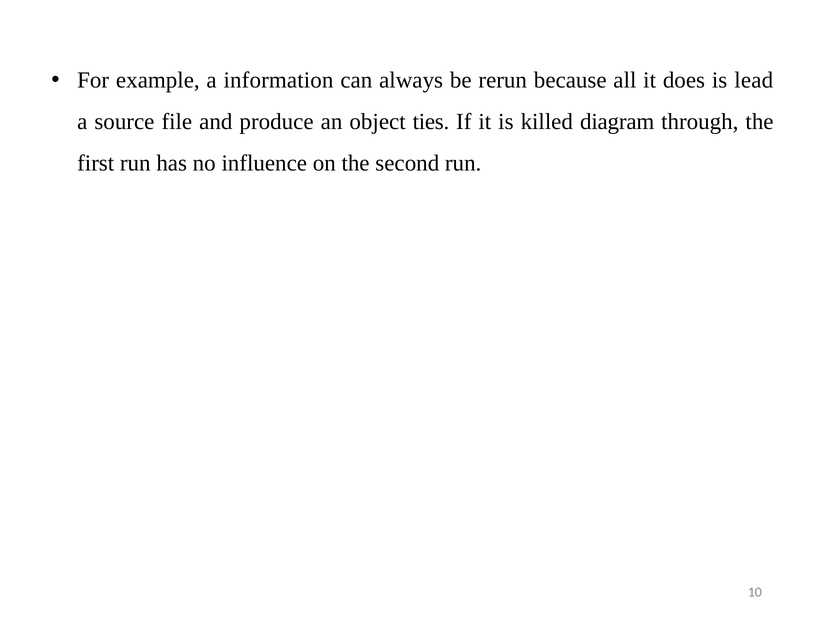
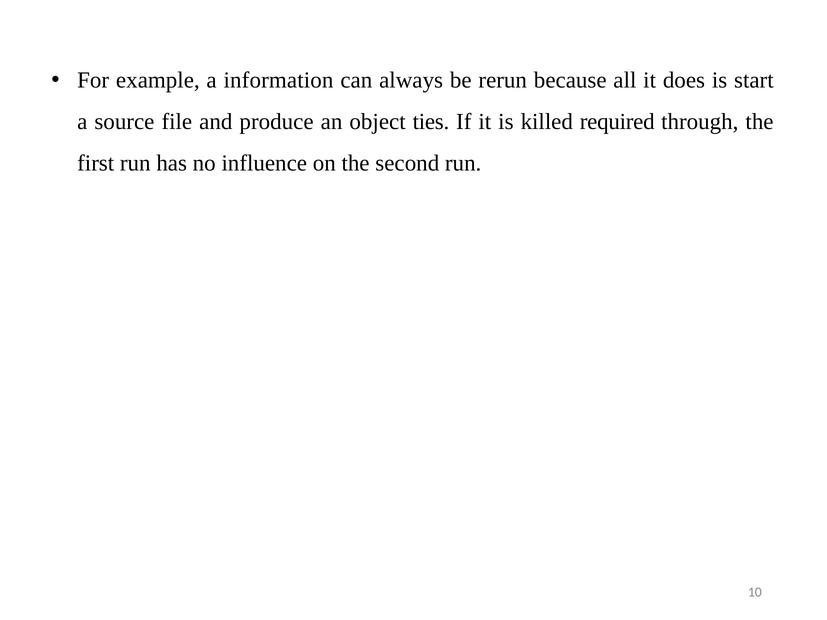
lead: lead -> start (754, 80)
diagram: diagram -> required (617, 122)
